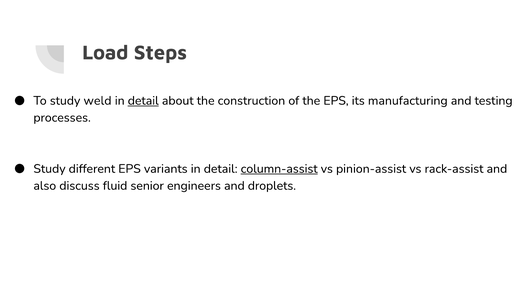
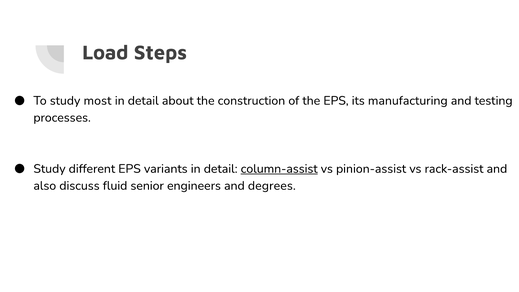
weld: weld -> most (97, 101)
detail underline: present -> none (143, 101)
droplets: droplets -> degrees (272, 186)
